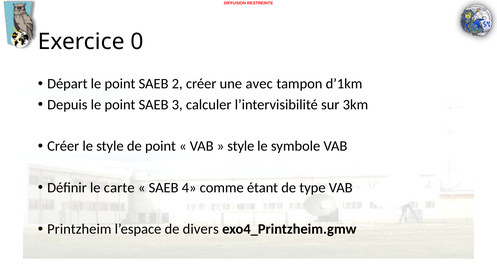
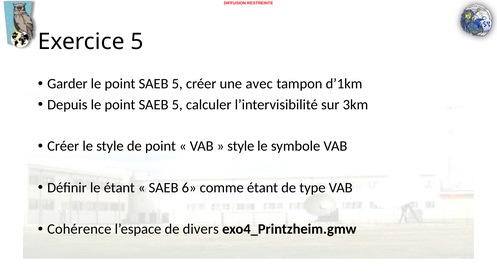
Exercice 0: 0 -> 5 (137, 42)
Départ: Départ -> Garder (67, 84)
2: 2 -> 5 (177, 84)
3: 3 -> 5 (177, 105)
le carte: carte -> étant (119, 188)
4: 4 -> 6 (189, 188)
Printzheim: Printzheim -> Cohérence (79, 230)
